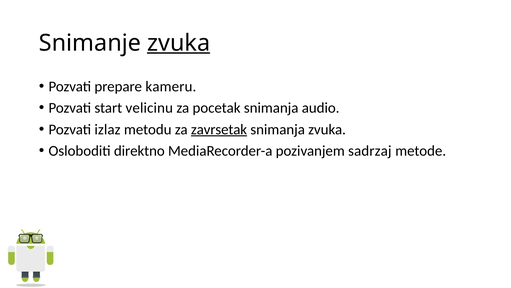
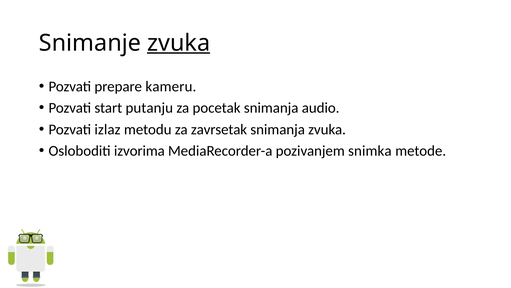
velicinu: velicinu -> putanju (149, 108)
zavrsetak underline: present -> none (219, 129)
direktno: direktno -> izvorima (139, 151)
sadrzaj: sadrzaj -> snimka (370, 151)
